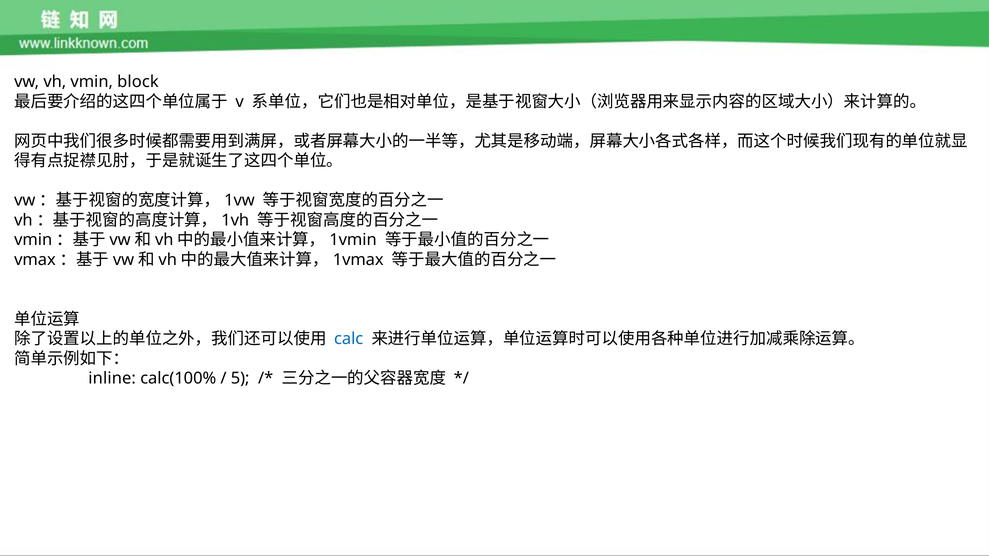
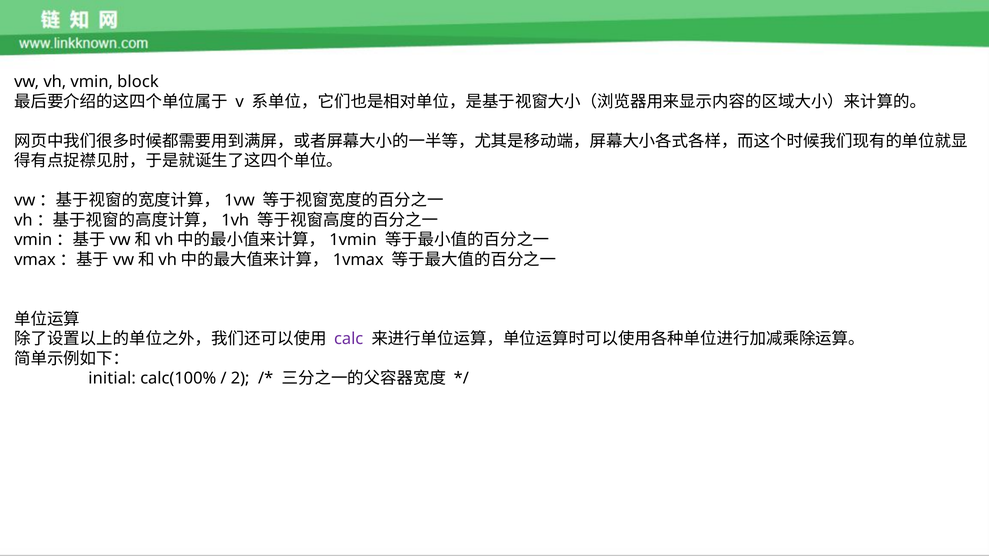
calc colour: blue -> purple (349, 339)
inline: inline -> initial (112, 379)
5: 5 -> 2 (240, 379)
